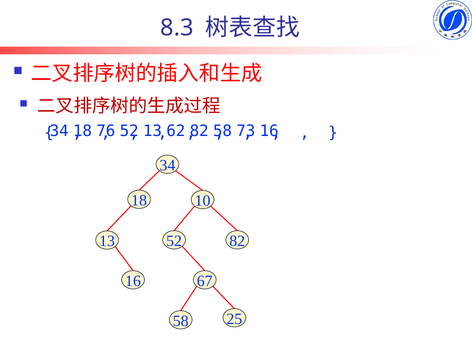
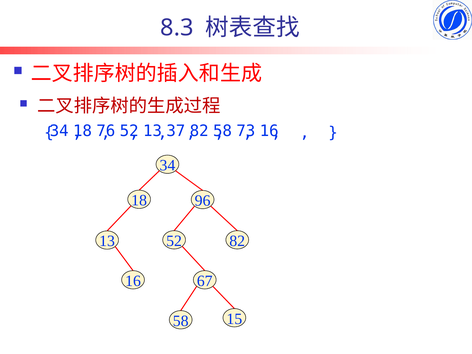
62: 62 -> 37 (176, 131)
10: 10 -> 96 (203, 201)
25: 25 -> 15 (234, 319)
